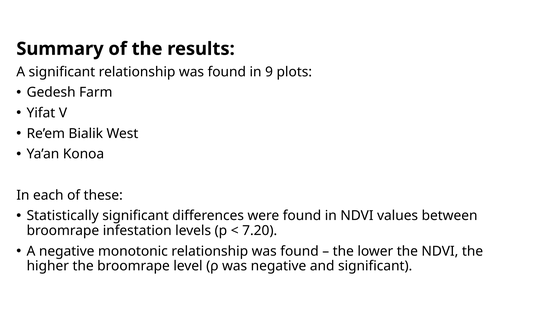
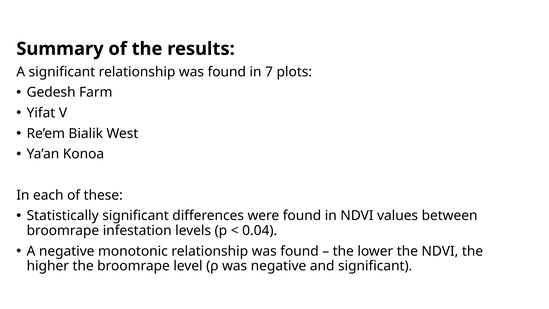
9: 9 -> 7 (269, 72)
7.20: 7.20 -> 0.04 (260, 230)
